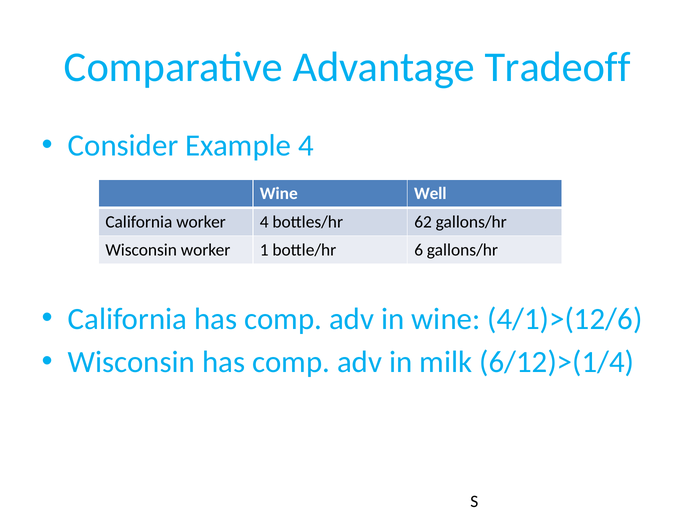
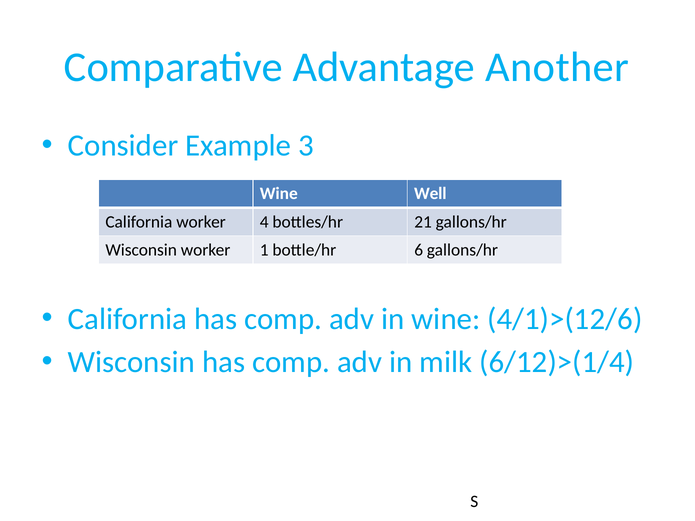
Tradeoff: Tradeoff -> Another (557, 67)
Example 4: 4 -> 3 (306, 146)
62: 62 -> 21 (423, 222)
